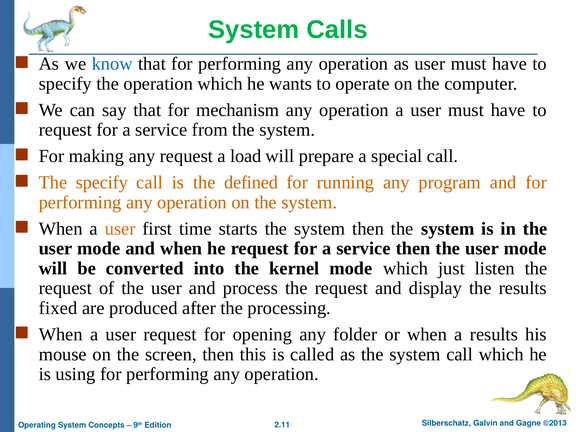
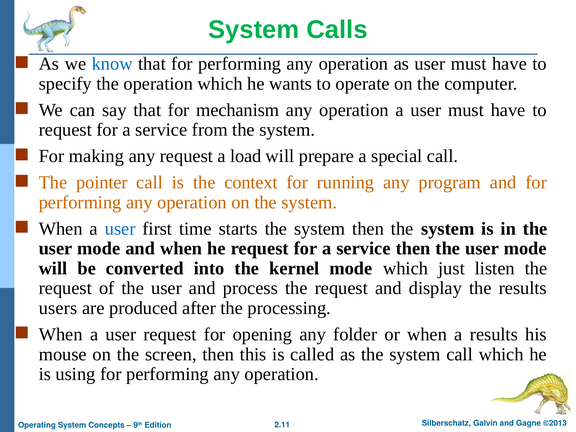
The specify: specify -> pointer (102, 182)
defined: defined -> context (251, 182)
user colour: orange -> blue (120, 229)
fixed: fixed -> users (58, 308)
